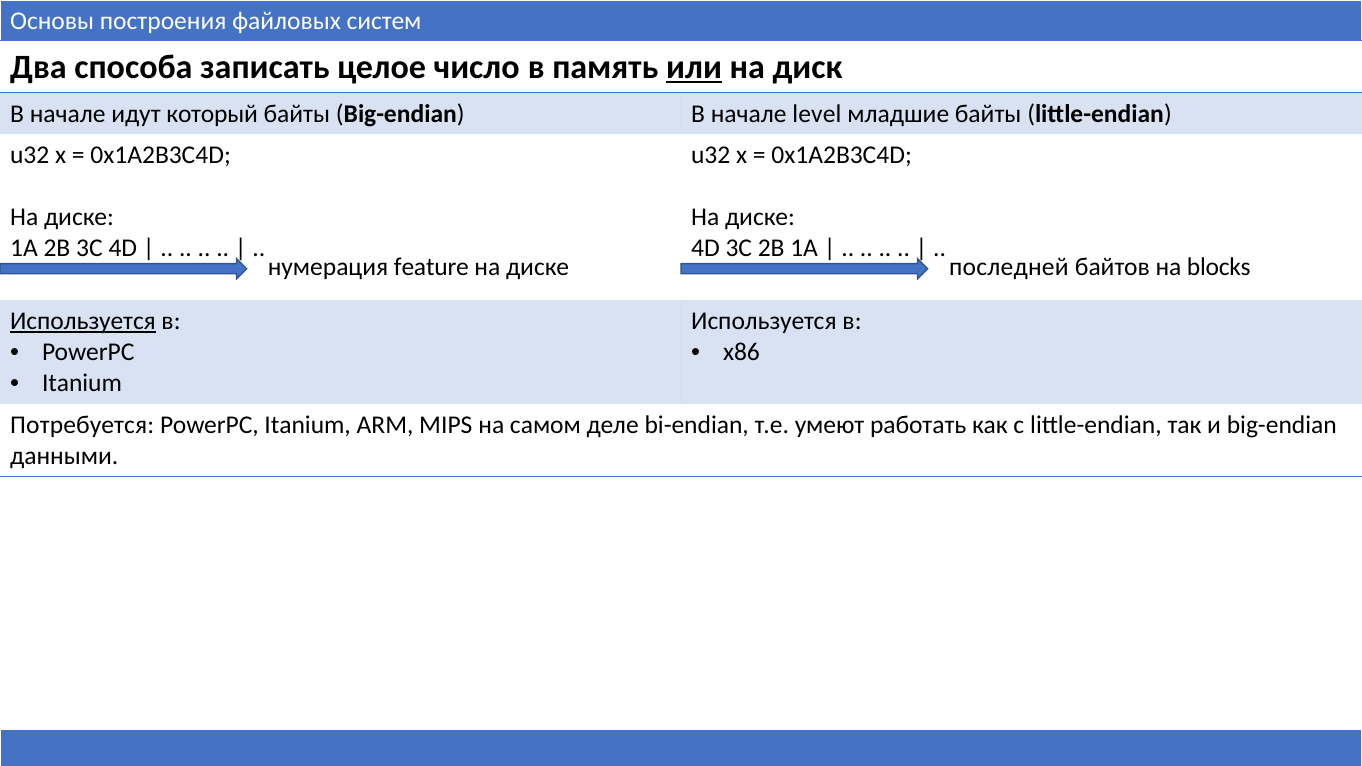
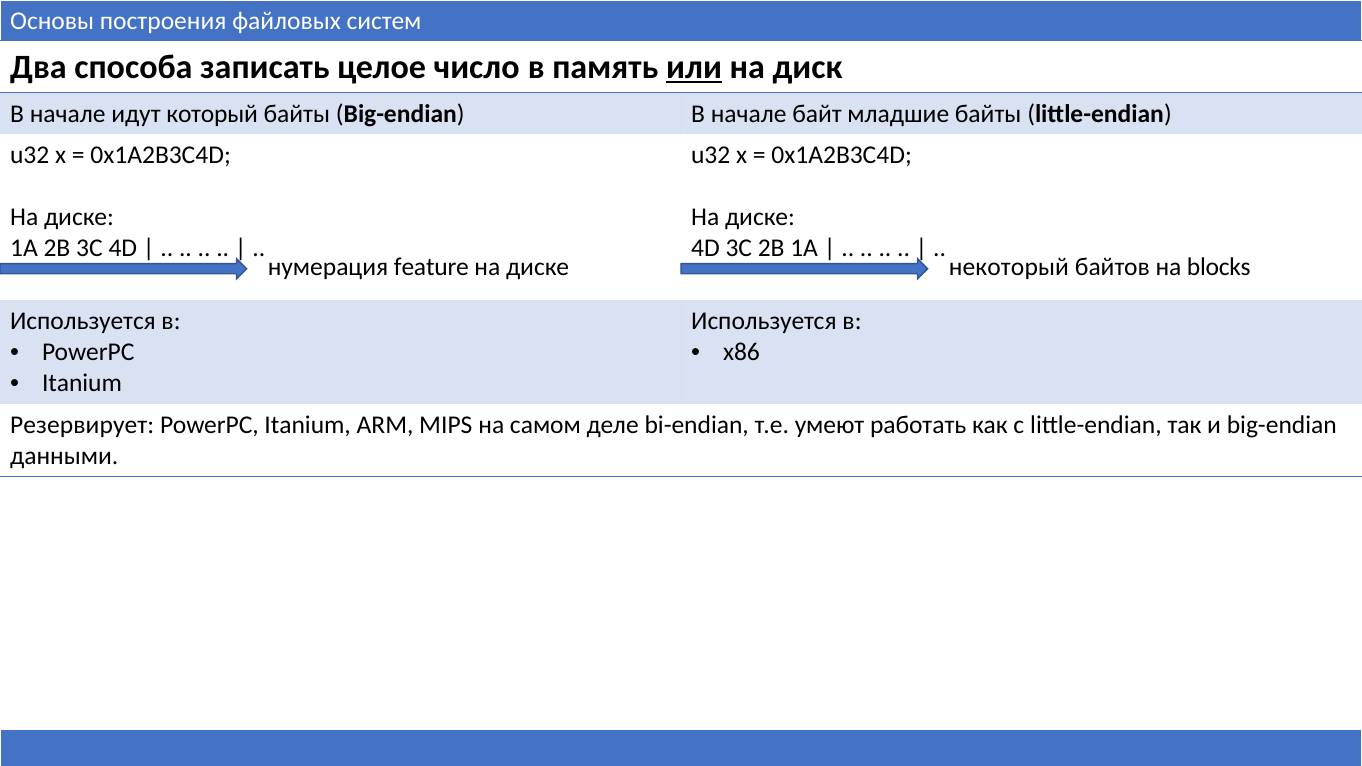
level: level -> байт (817, 114)
последней: последней -> некоторый (1009, 267)
Используется underline: present -> none (83, 321)
Потребуется: Потребуется -> Резервирует (82, 425)
